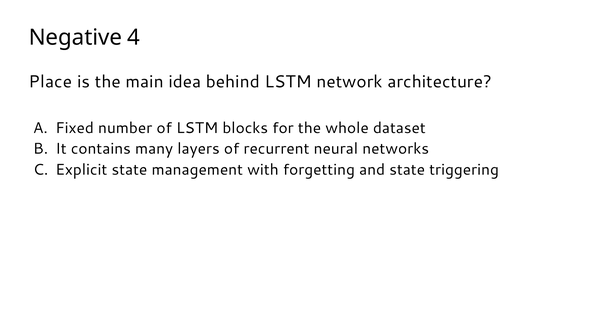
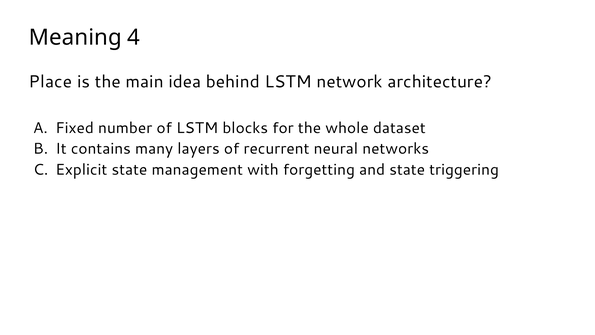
Negative: Negative -> Meaning (75, 37)
